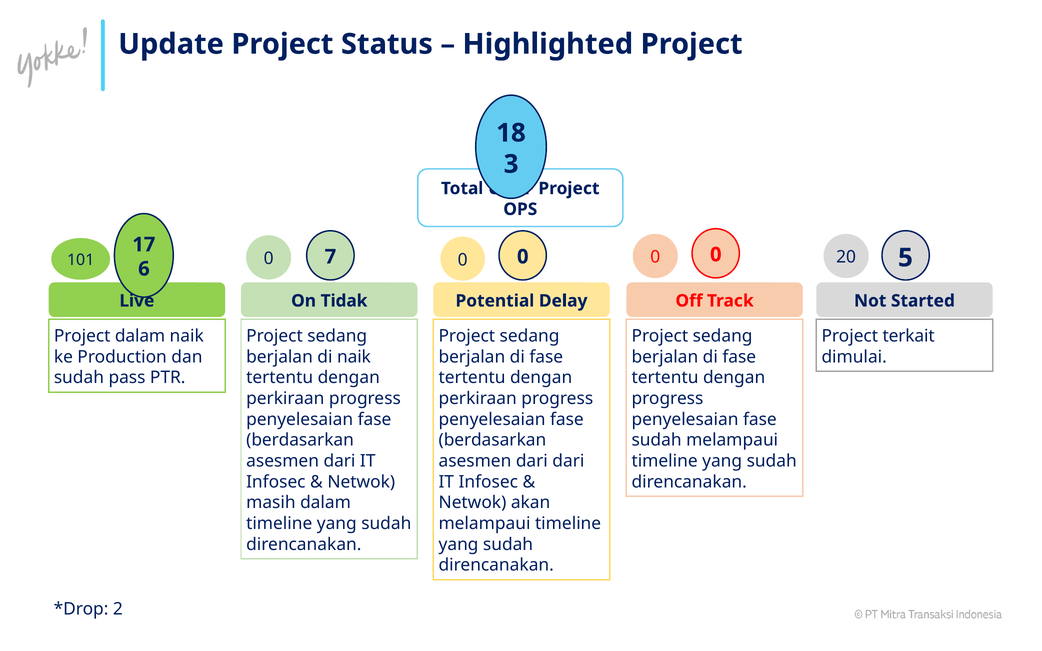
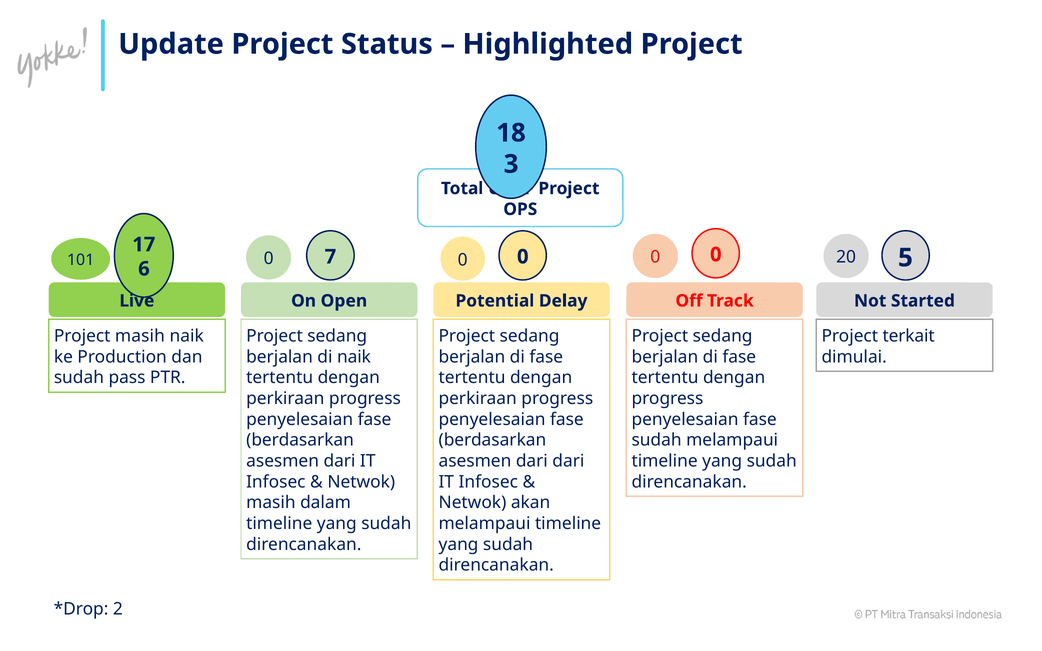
Tidak: Tidak -> Open (344, 301)
Project dalam: dalam -> masih (140, 336)
